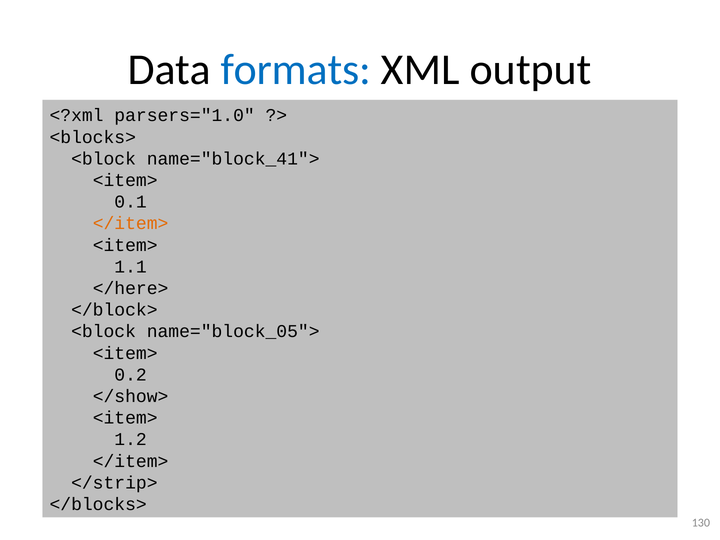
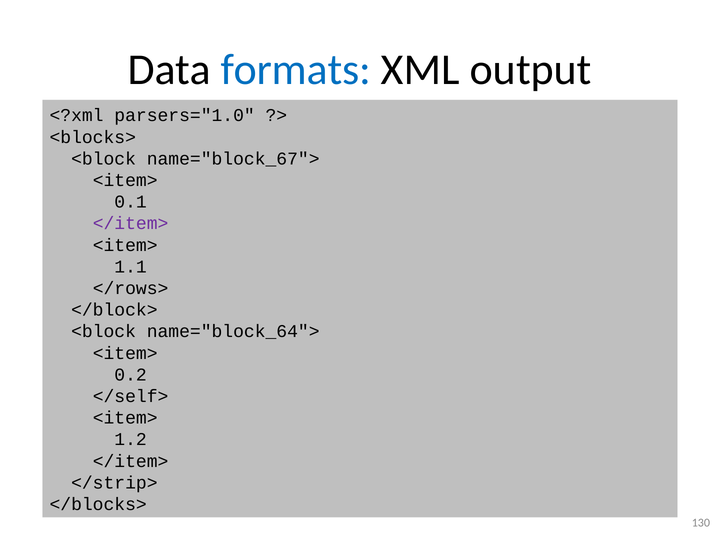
name="block_41">: name="block_41"> -> name="block_67"> (233, 159)
</item> colour: orange -> purple (131, 223)
</here>: </here> -> </rows> (131, 288)
name="block_05">: name="block_05"> -> name="block_64"> (233, 331)
</show>: </show> -> </self> (131, 396)
